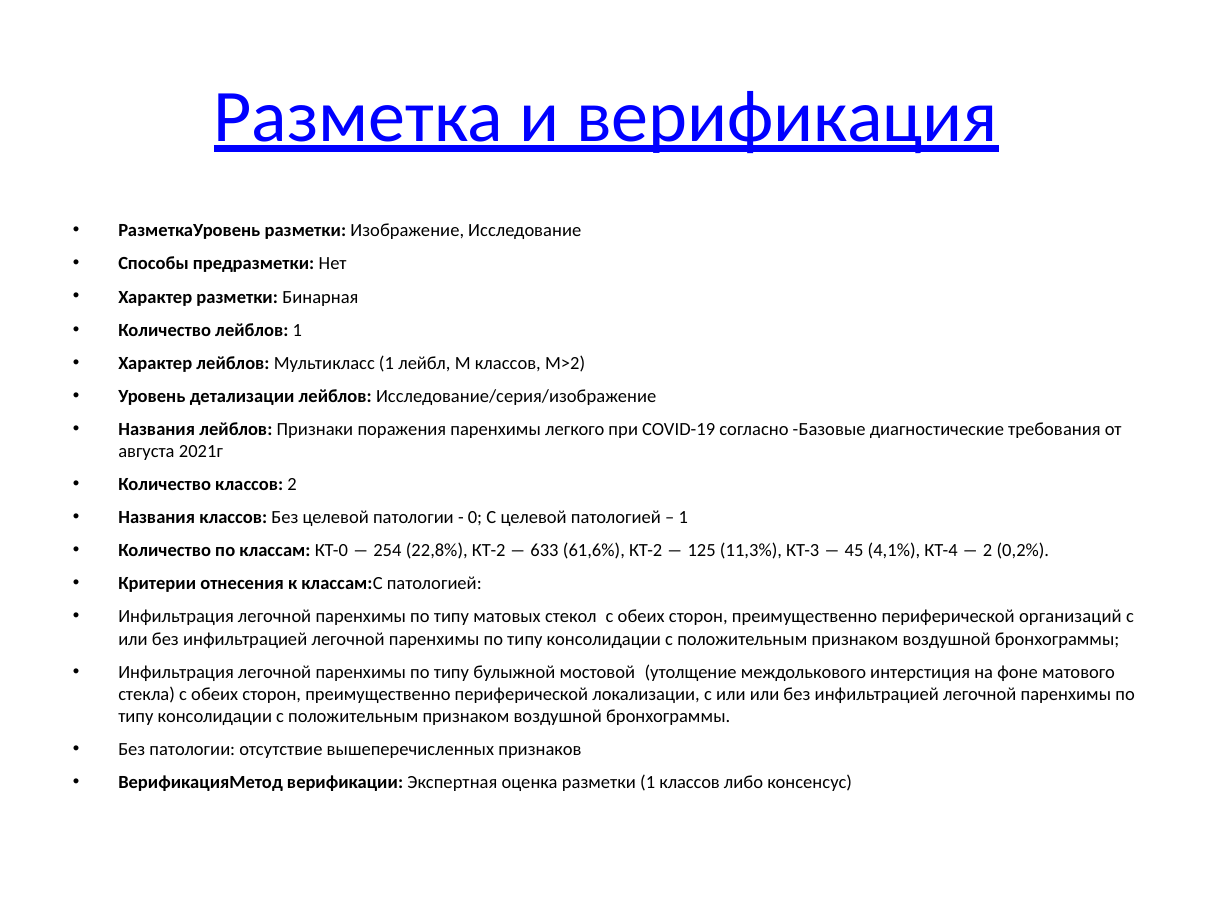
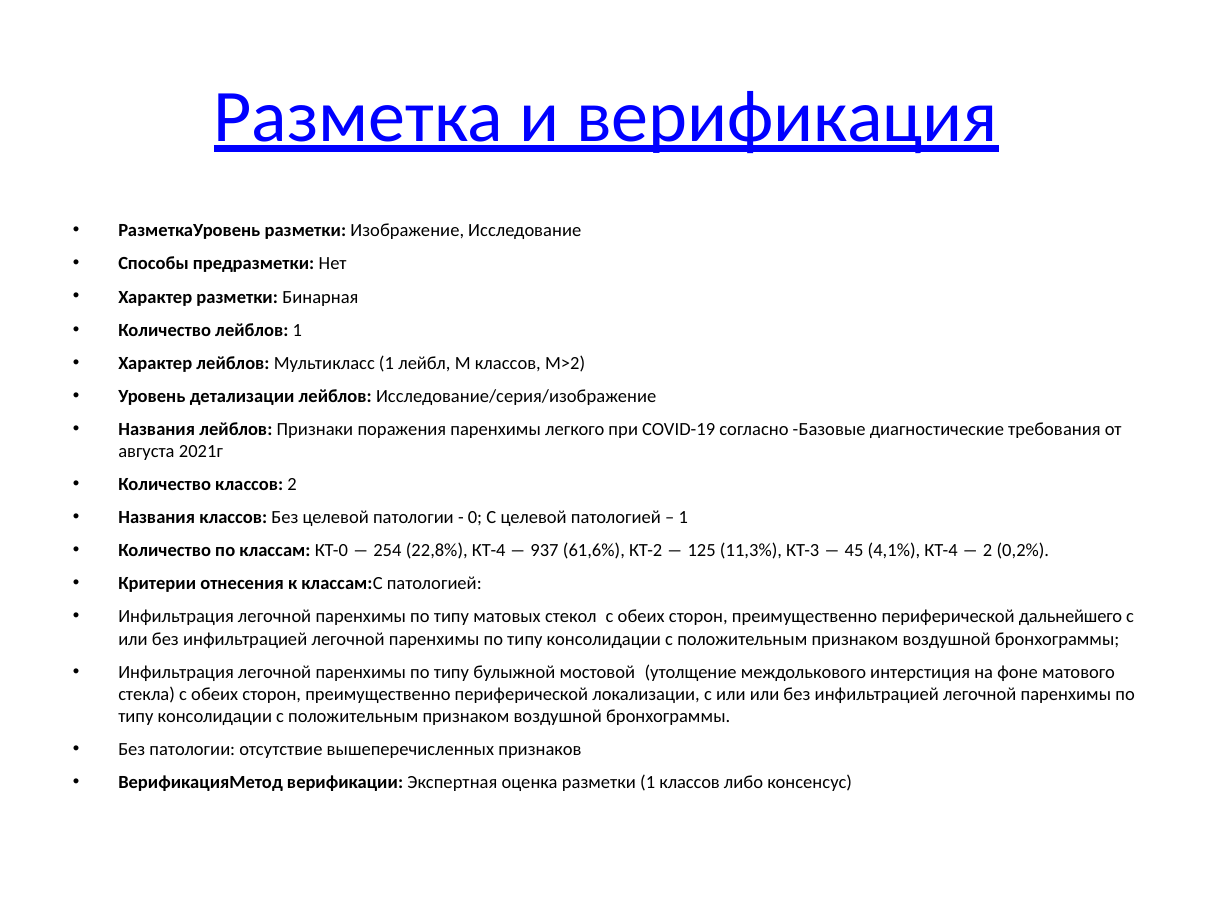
22,8% КТ-2: КТ-2 -> КТ-4 (489, 550)
633: 633 -> 937 (545, 550)
организаций: организаций -> дальнейшего (1071, 617)
